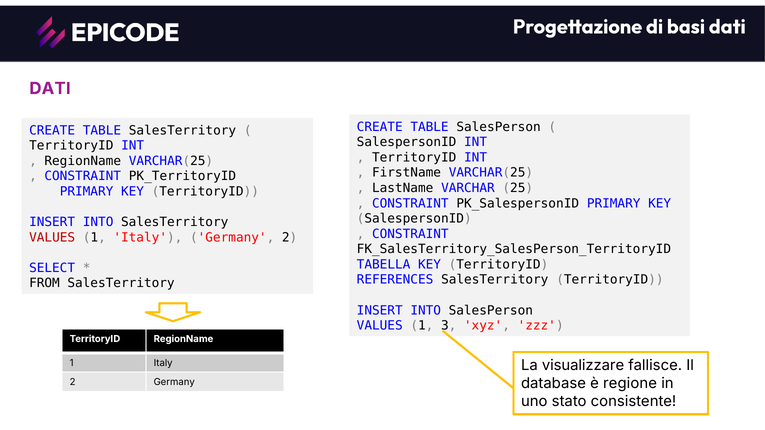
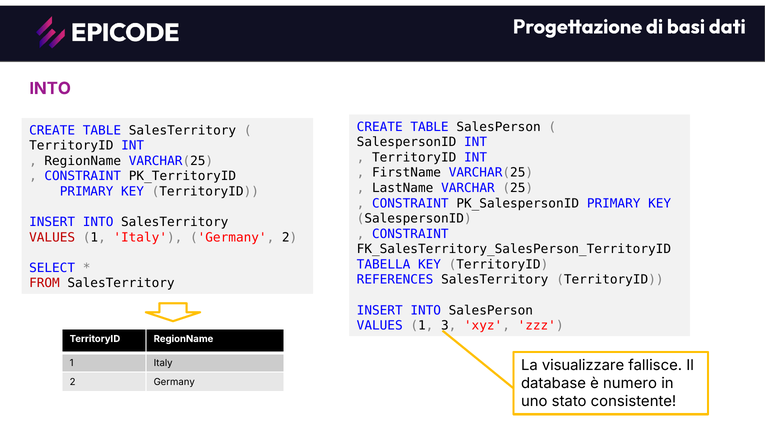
DATI: DATI -> INTO (50, 89)
FROM colour: black -> red (44, 283)
regione: regione -> numero (630, 384)
